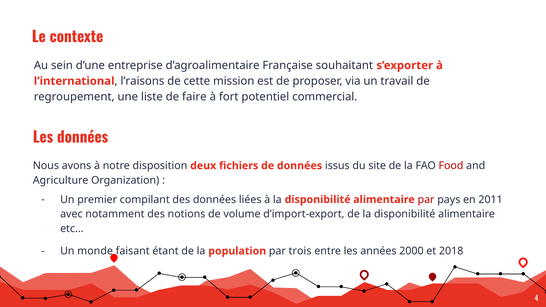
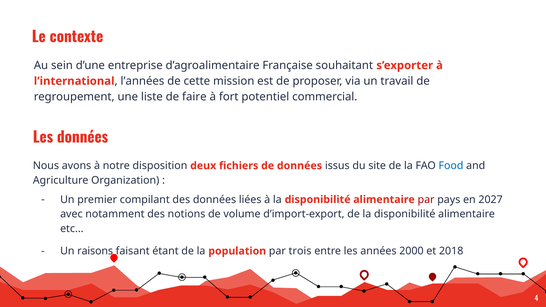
l’raisons: l’raisons -> l’années (142, 81)
Food colour: red -> blue (451, 166)
2011: 2011 -> 2027 (491, 200)
monde: monde -> raisons (95, 251)
